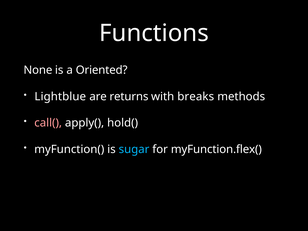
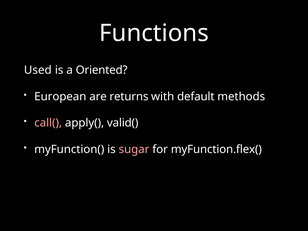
None: None -> Used (38, 70)
Lightblue: Lightblue -> European (60, 97)
breaks: breaks -> default (196, 97)
hold(: hold( -> valid( (123, 123)
sugar colour: light blue -> pink (134, 149)
